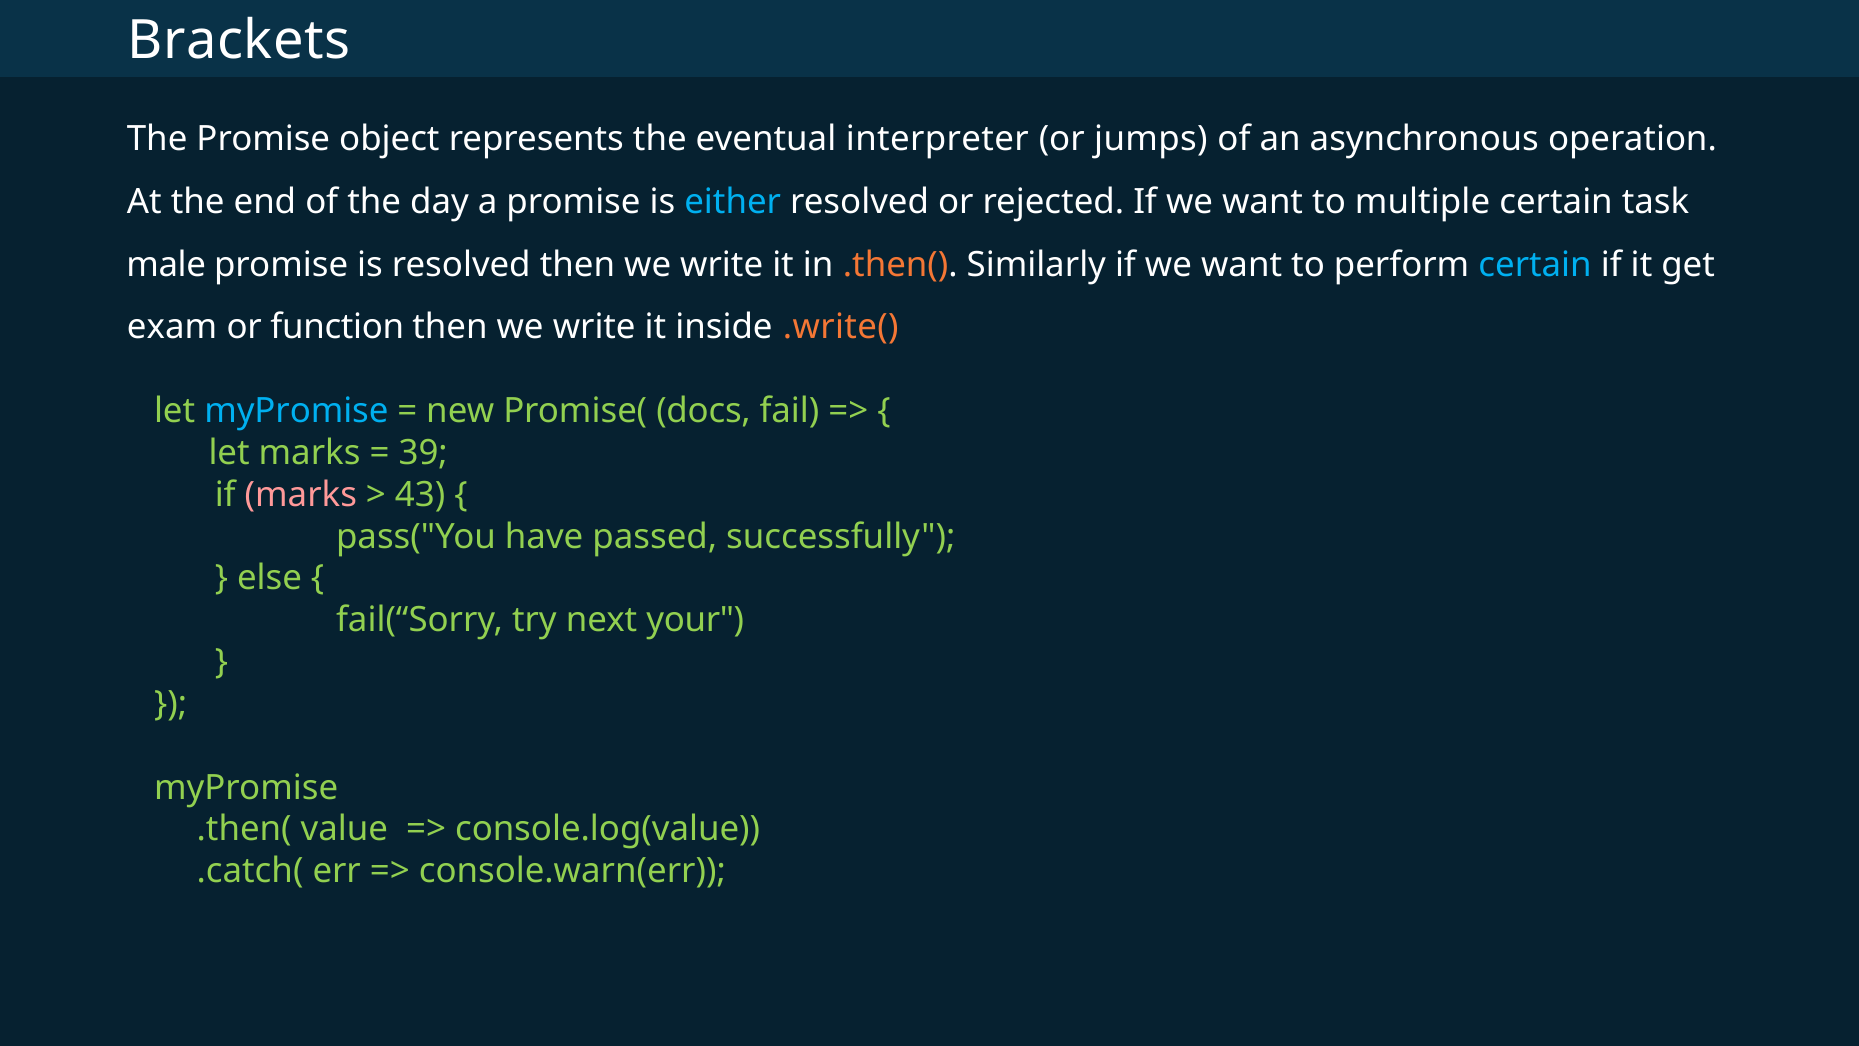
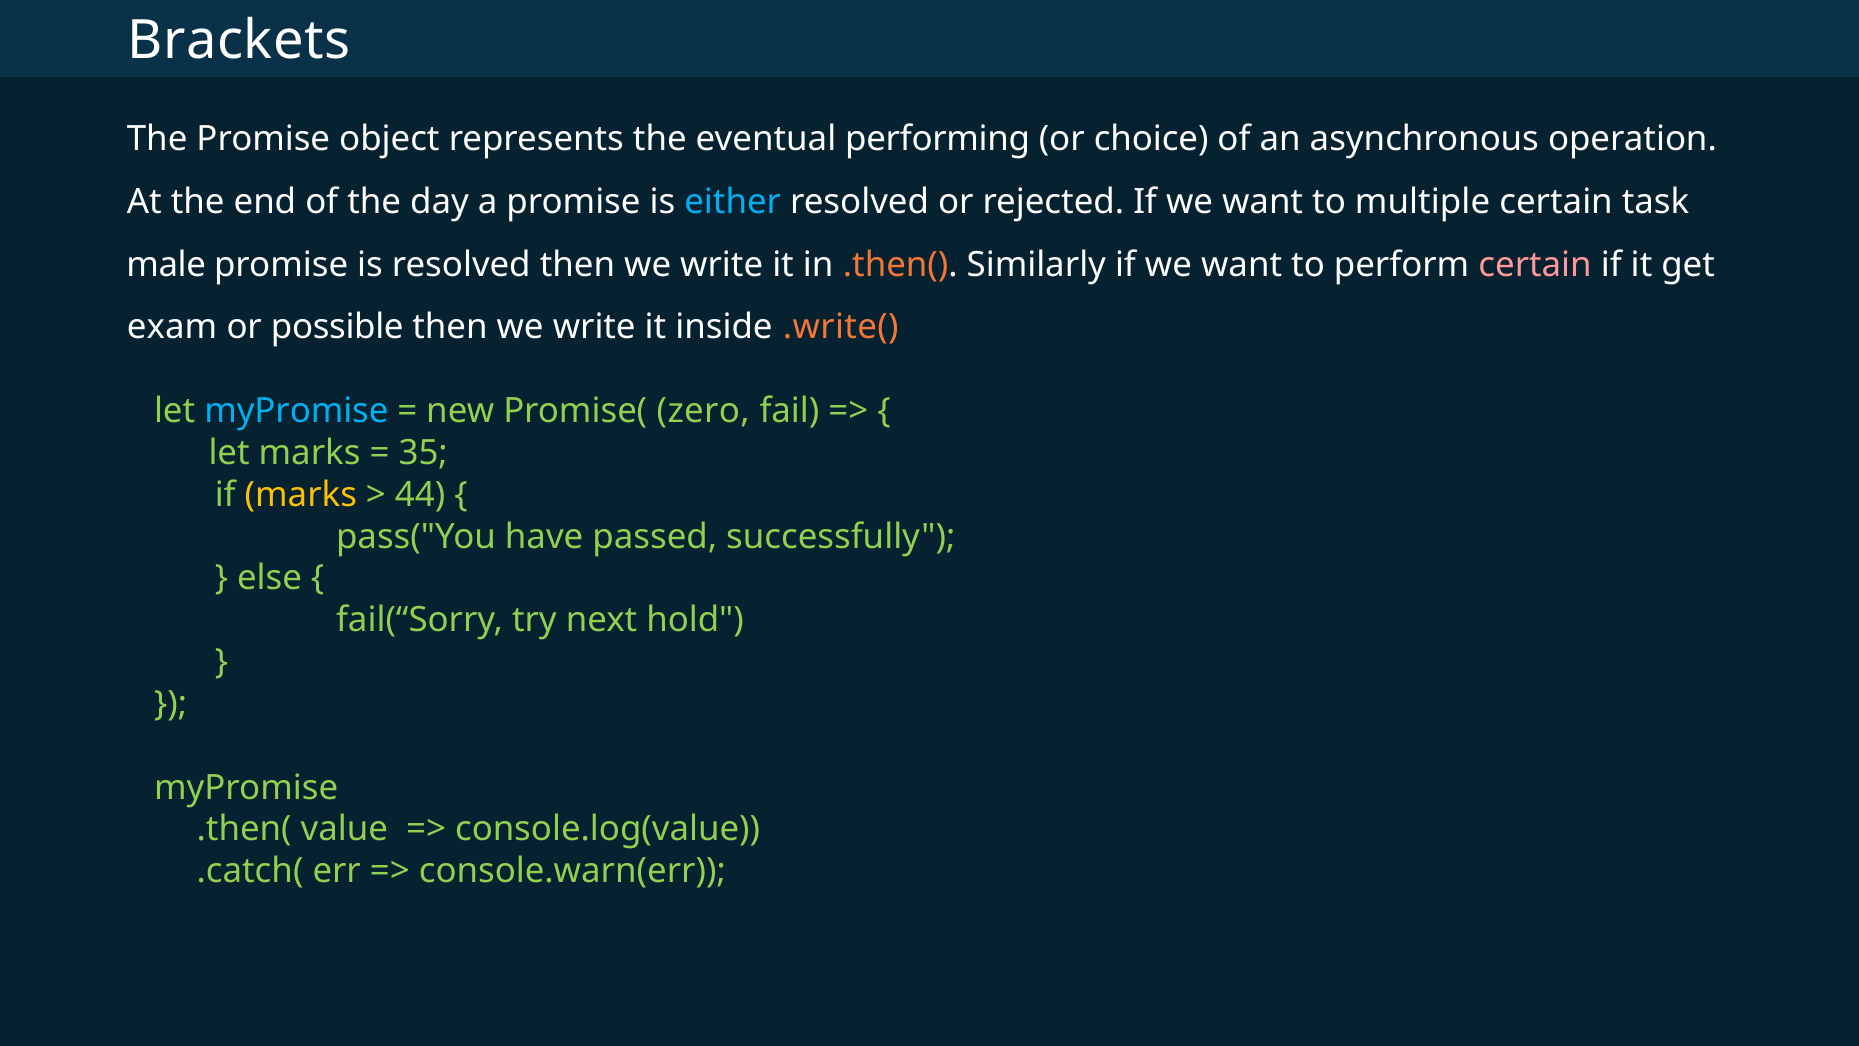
interpreter: interpreter -> performing (938, 139)
jumps: jumps -> choice (1151, 139)
certain colour: light blue -> pink (1535, 264)
function: function -> possible (337, 327)
docs: docs -> zero (703, 411)
39: 39 -> 35 (423, 453)
marks colour: pink -> yellow (301, 495)
43: 43 -> 44 (420, 495)
your: your -> hold (695, 620)
